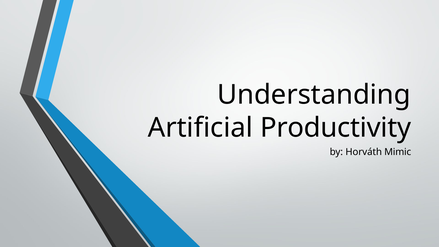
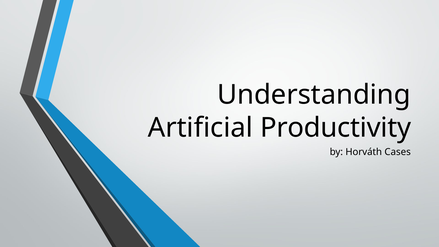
Mimic: Mimic -> Cases (398, 152)
